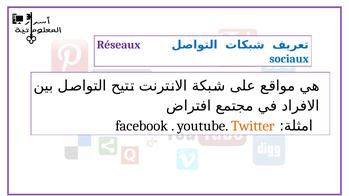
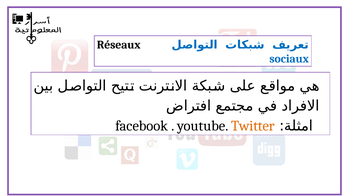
Réseaux colour: purple -> black (119, 45)
